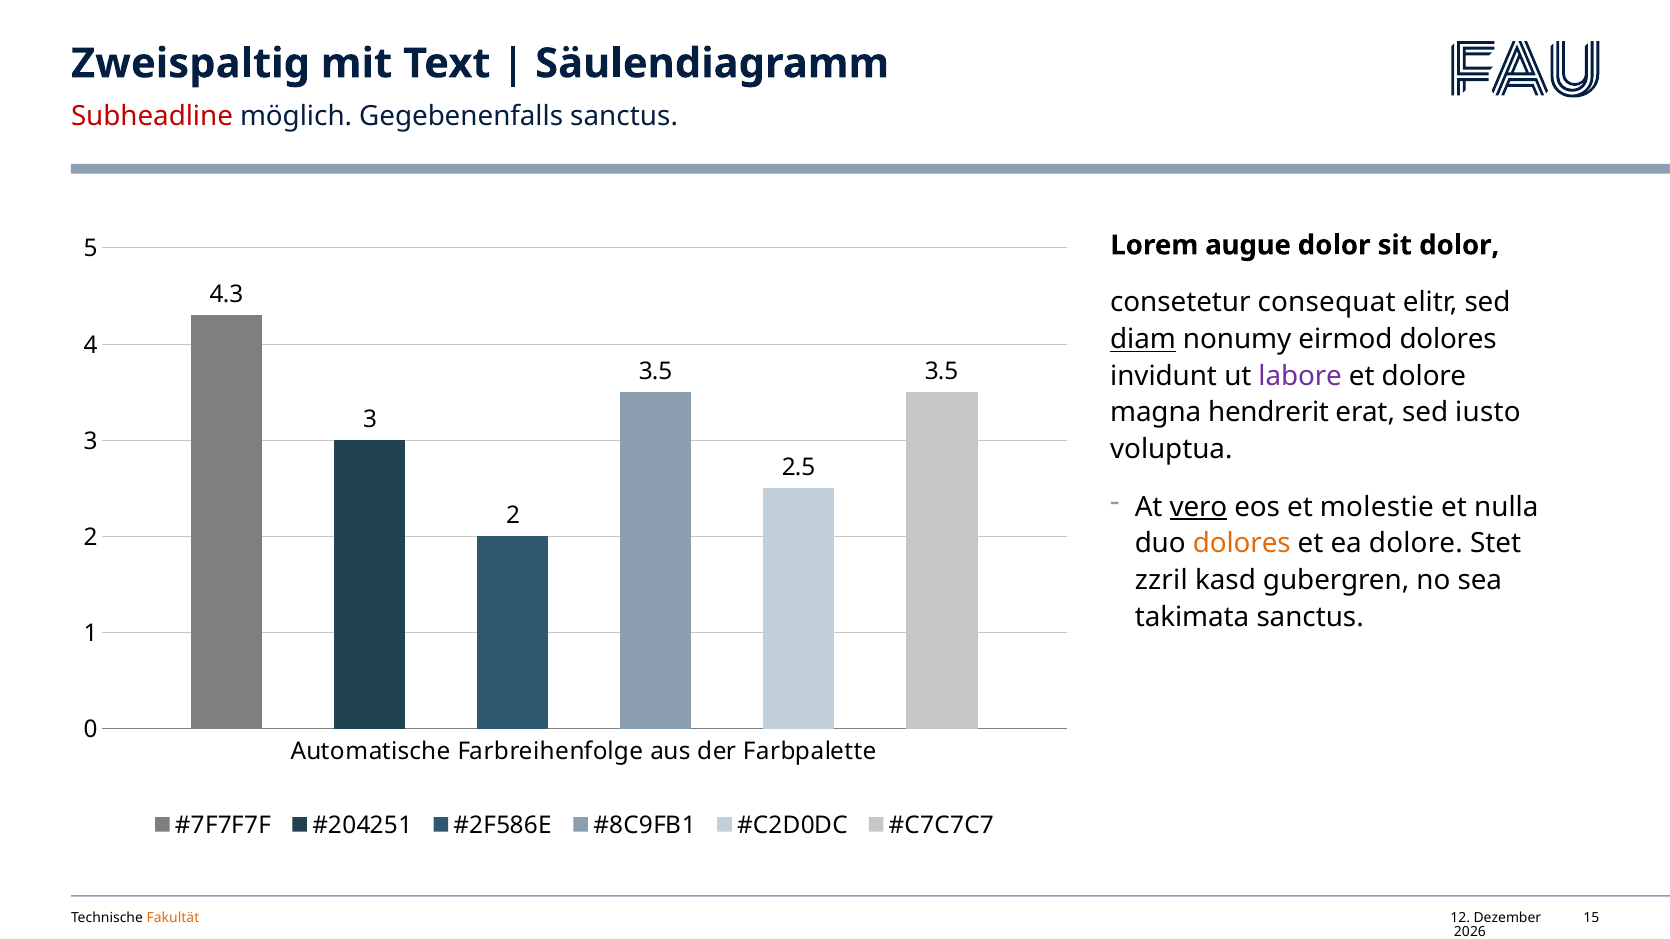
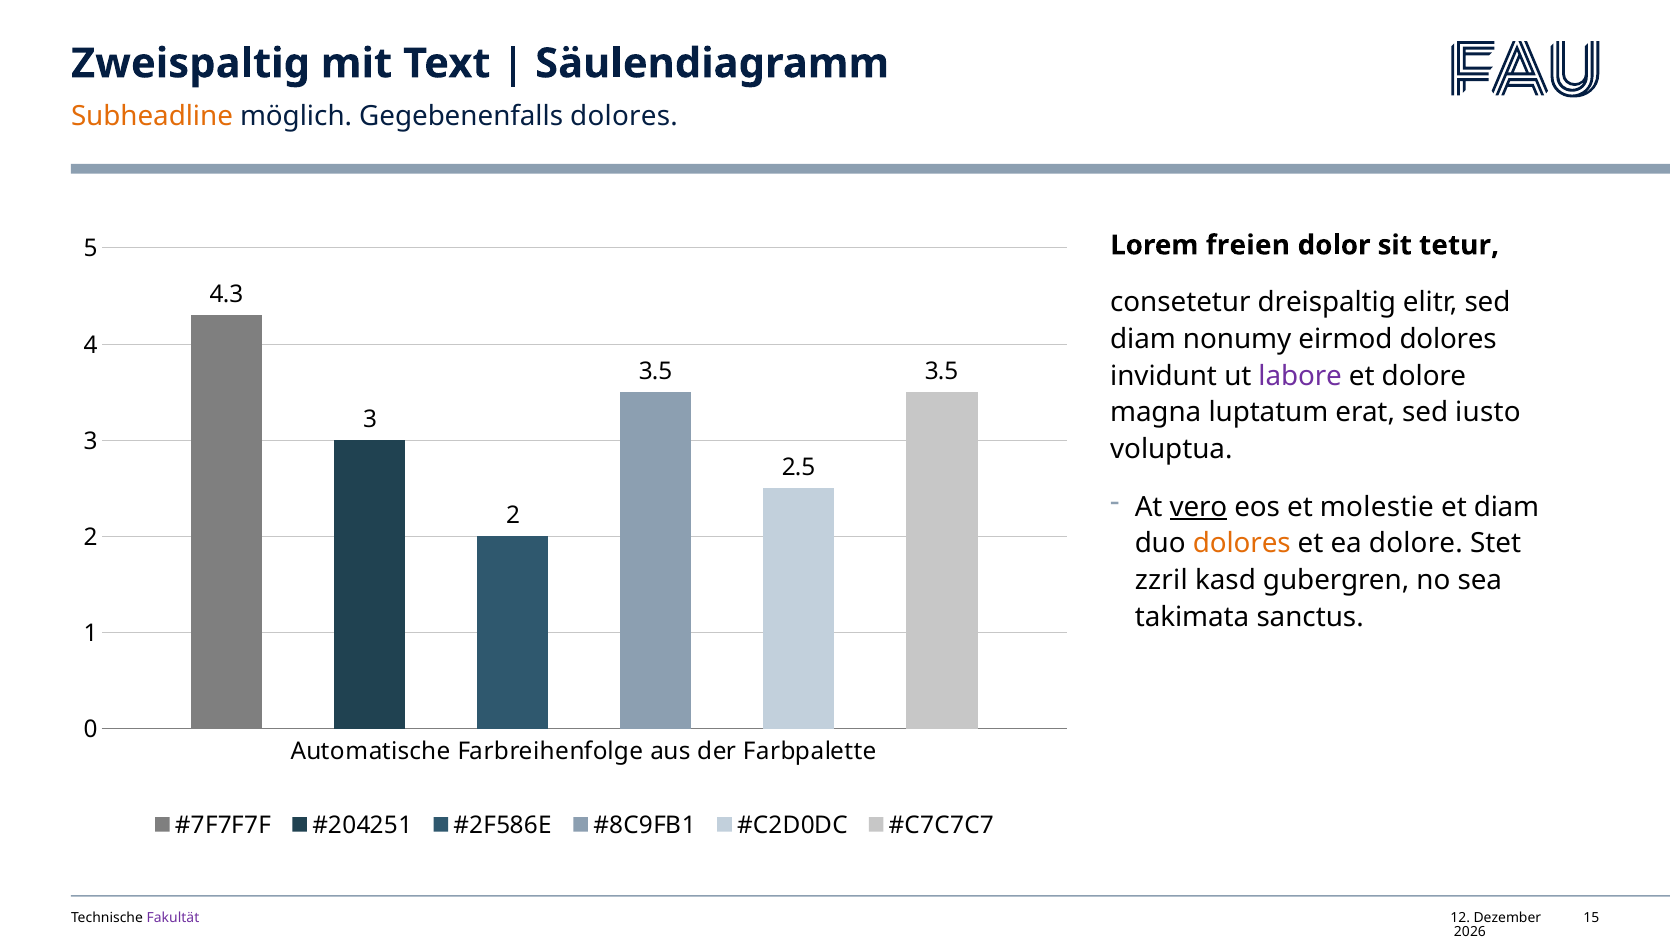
Subheadline colour: red -> orange (152, 116)
Gegebenenfalls sanctus: sanctus -> dolores (624, 116)
augue: augue -> freien (1248, 245)
sit dolor: dolor -> tetur (1459, 245)
consequat: consequat -> dreispaltig (1327, 303)
diam underline: present -> none (1143, 340)
hendrerit: hendrerit -> luptatum (1268, 413)
et nulla: nulla -> diam (1506, 507)
Fakultät colour: orange -> purple (173, 918)
